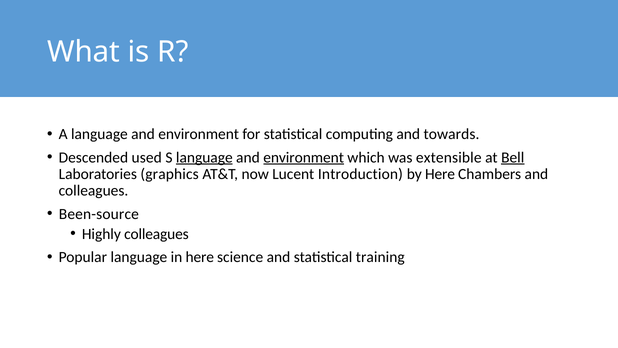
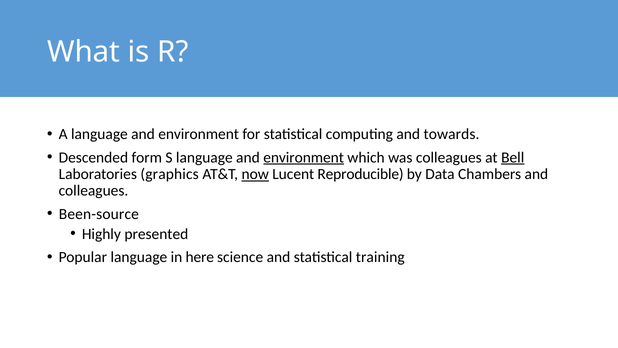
used: used -> form (147, 157)
language underline: present -> none (204, 157)
was extensible: extensible -> colleagues (449, 157)
now underline: none -> present (255, 174)
Introduction: Introduction -> Reproducible (361, 174)
by Here: Here -> Data (440, 174)
Highly colleagues: colleagues -> presented (156, 234)
